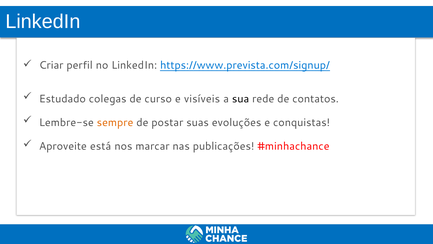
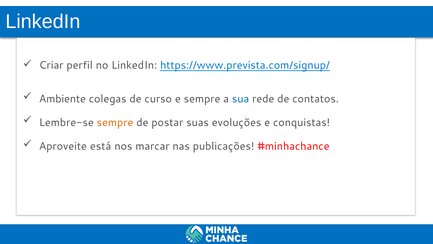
Estudado: Estudado -> Ambiente (62, 99)
e visíveis: visíveis -> sempre (202, 99)
sua colour: black -> blue (241, 99)
